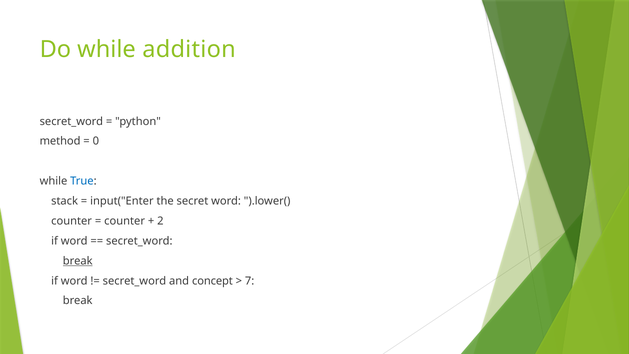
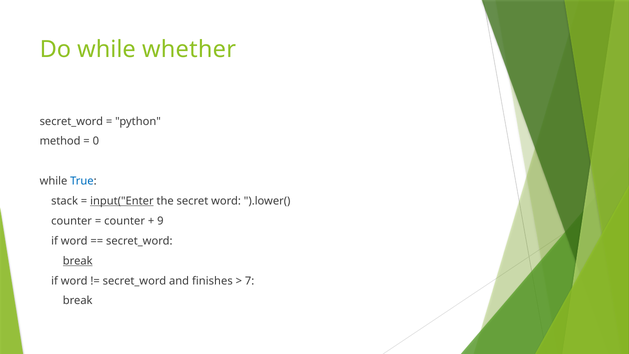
addition: addition -> whether (189, 50)
input("Enter underline: none -> present (122, 201)
2: 2 -> 9 (160, 221)
concept: concept -> finishes (212, 281)
